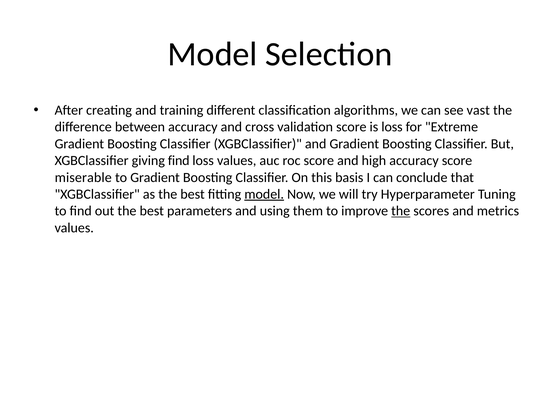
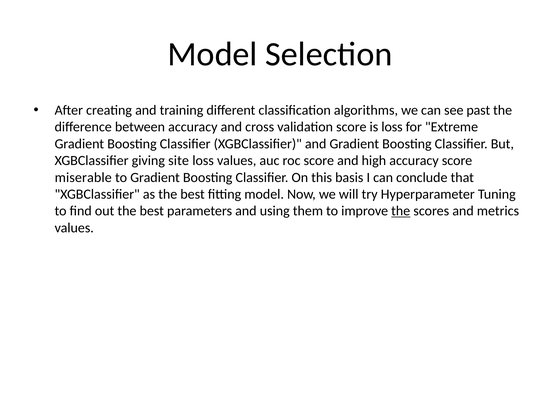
vast: vast -> past (478, 110)
giving find: find -> site (179, 161)
model underline: present -> none (264, 194)
